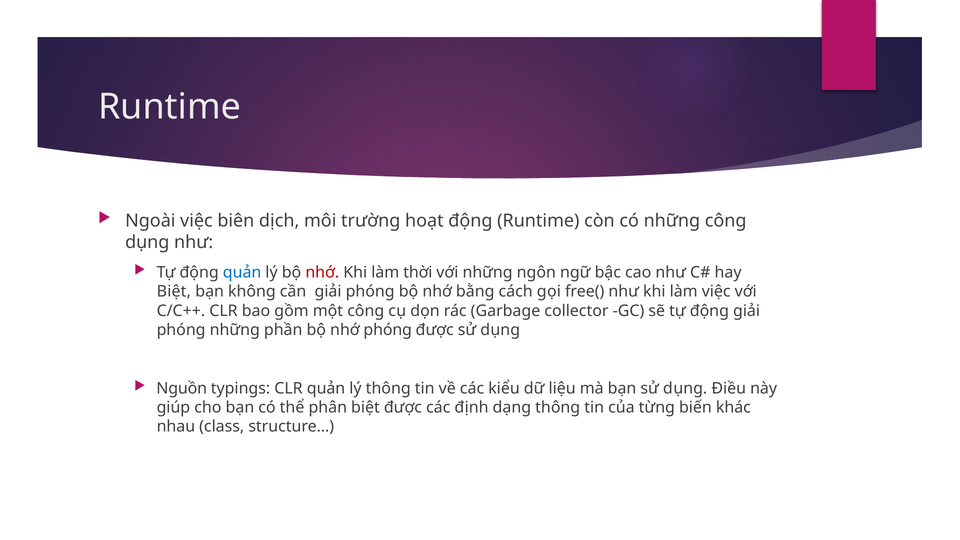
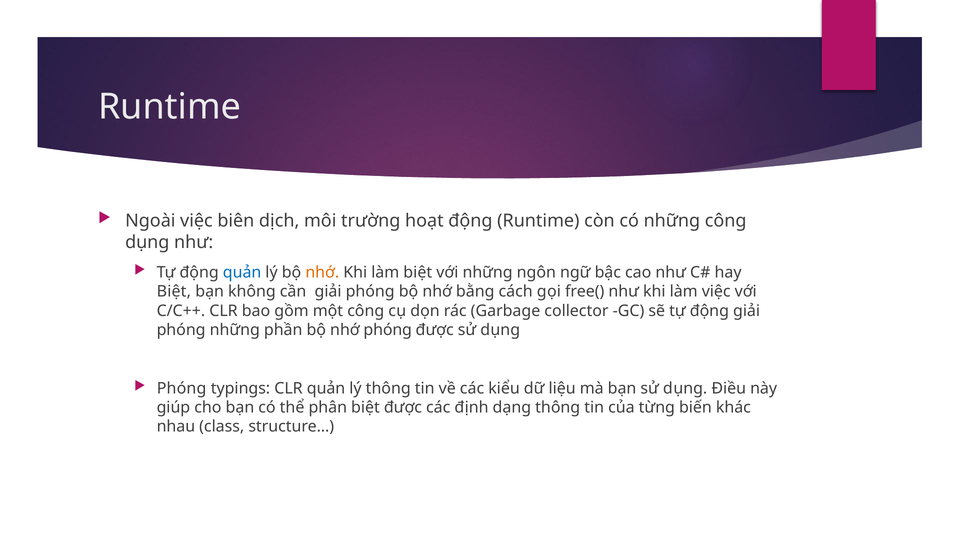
nhớ colour: red -> orange (322, 272)
làm thời: thời -> biệt (418, 272)
Nguồn: Nguồn -> Phóng (182, 388)
